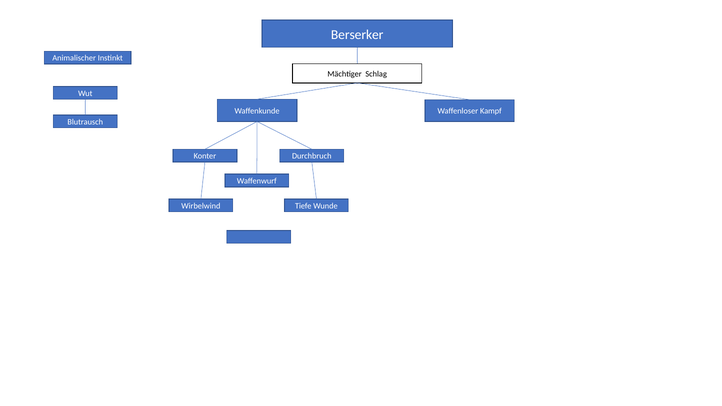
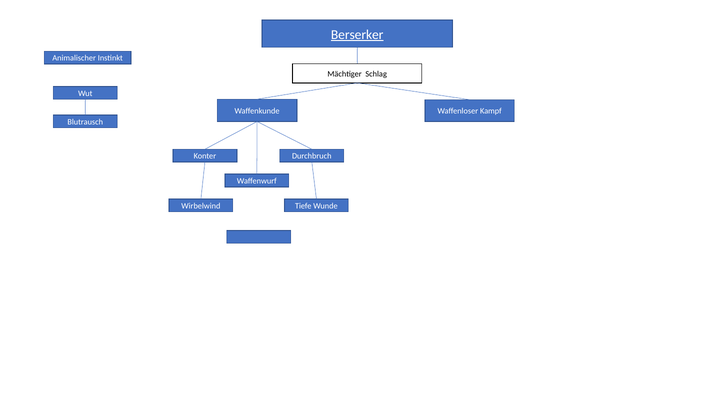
Berserker underline: none -> present (357, 35)
